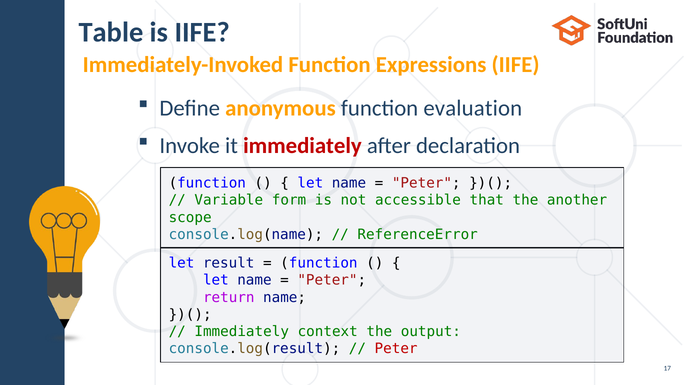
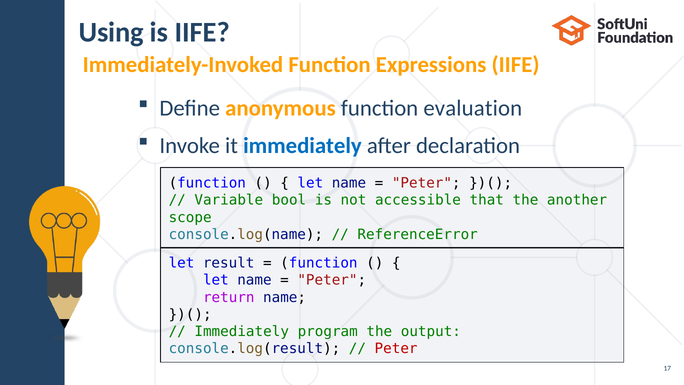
Table: Table -> Using (111, 32)
immediately colour: red -> blue (302, 146)
form: form -> bool (289, 200)
context: context -> program (328, 331)
